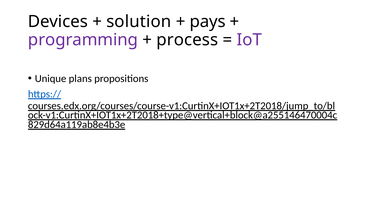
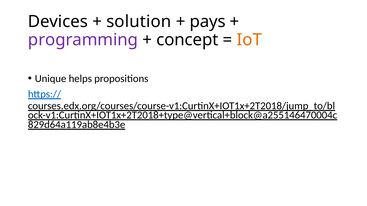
process: process -> concept (187, 40)
IoT colour: purple -> orange (249, 40)
plans: plans -> helps (80, 79)
